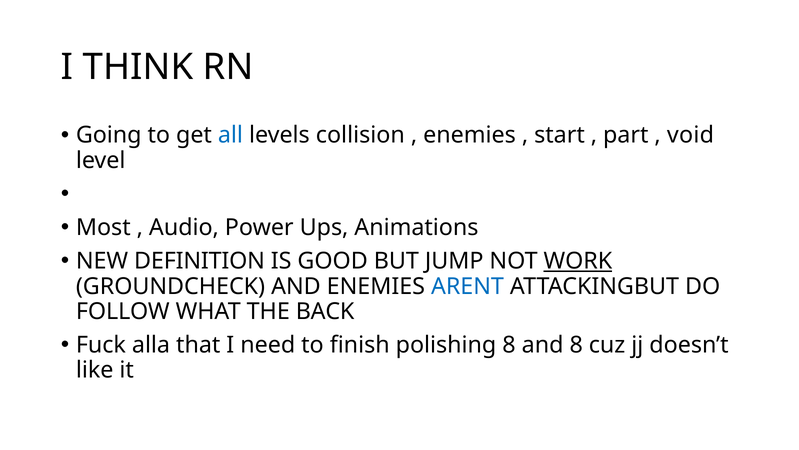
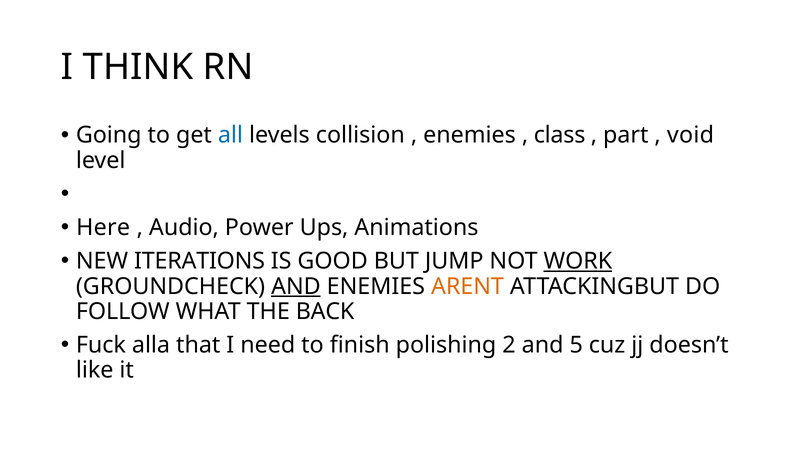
start: start -> class (560, 135)
Most: Most -> Here (103, 227)
DEFINITION: DEFINITION -> ITERATIONS (200, 261)
AND underline: none -> present (296, 286)
ARENT colour: blue -> orange (467, 286)
polishing 8: 8 -> 2 (509, 345)
and 8: 8 -> 5 (576, 345)
